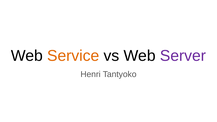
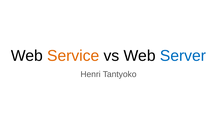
Server colour: purple -> blue (183, 56)
